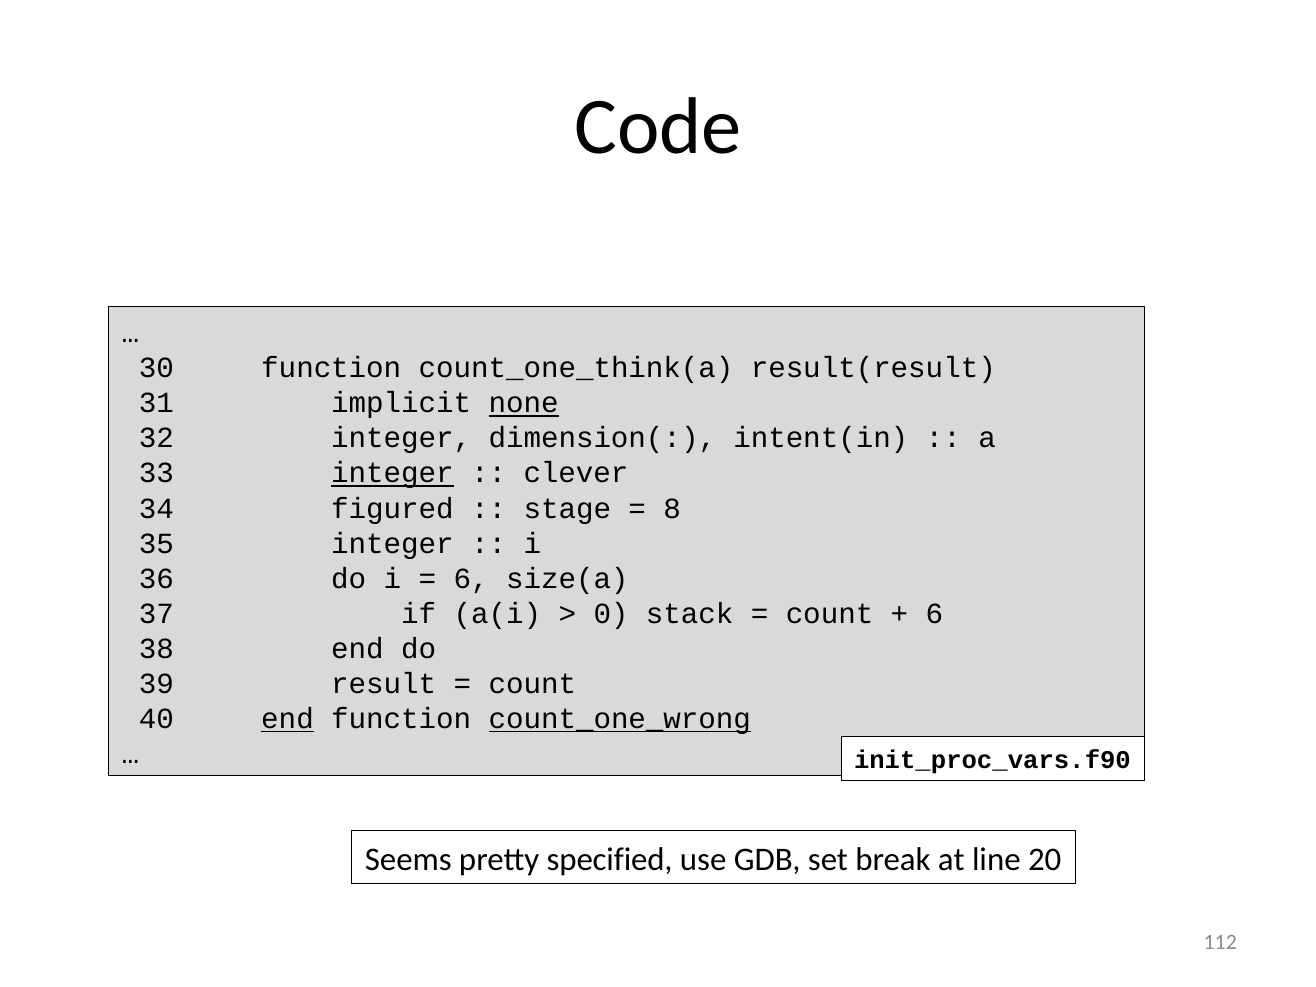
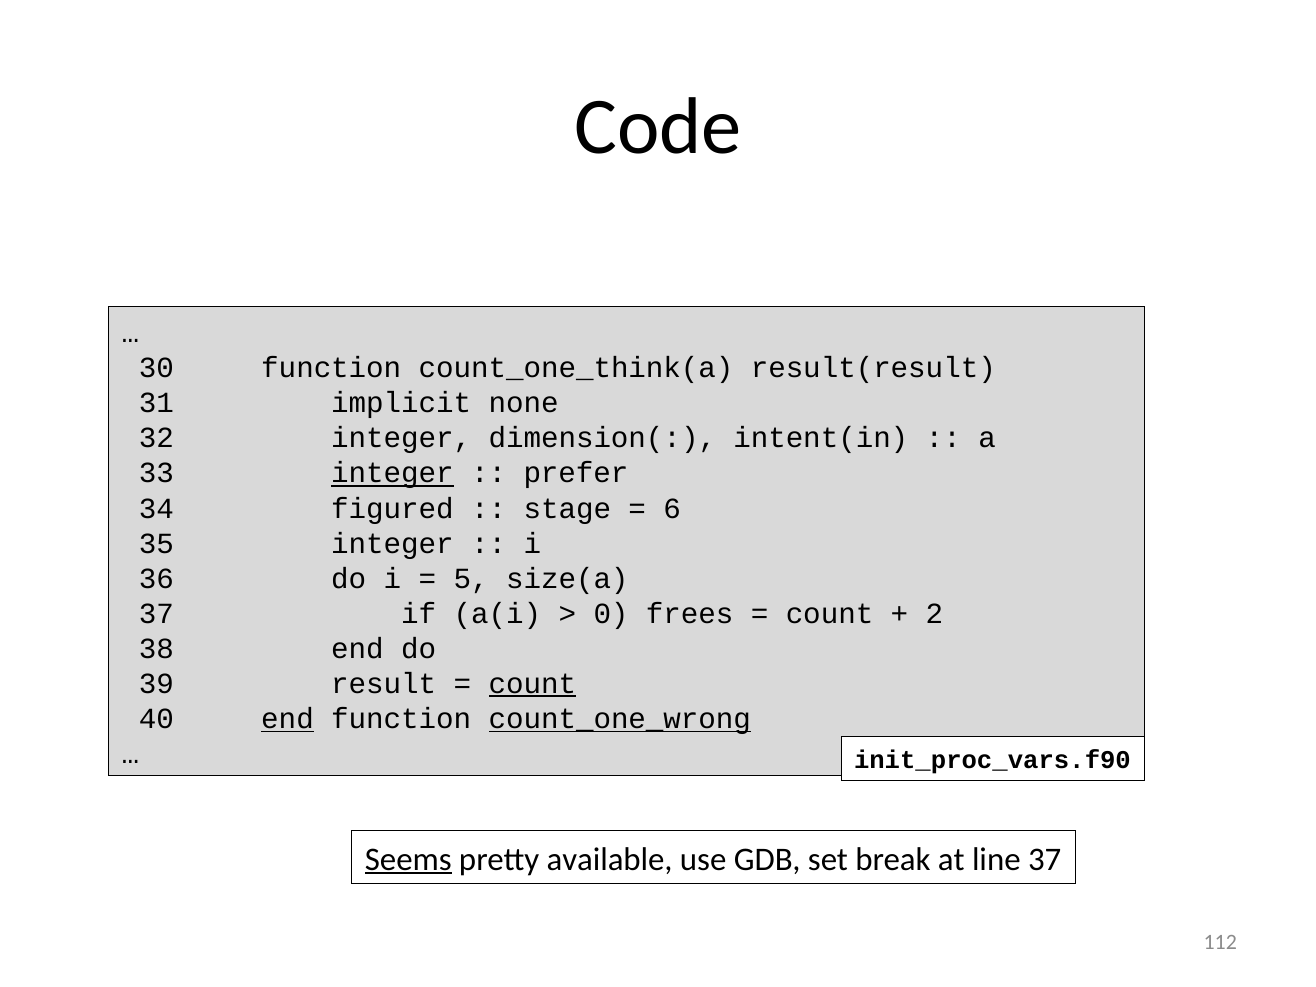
none underline: present -> none (524, 403)
clever: clever -> prefer (576, 473)
8: 8 -> 6 (672, 508)
6: 6 -> 5 (471, 579)
stack: stack -> frees (690, 614)
6: 6 -> 2 (934, 614)
count underline: none -> present (532, 684)
Seems underline: none -> present (408, 859)
specified: specified -> available (610, 859)
line 20: 20 -> 37 (1045, 859)
